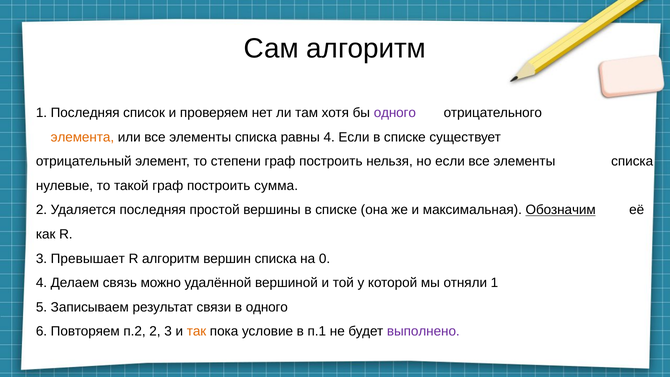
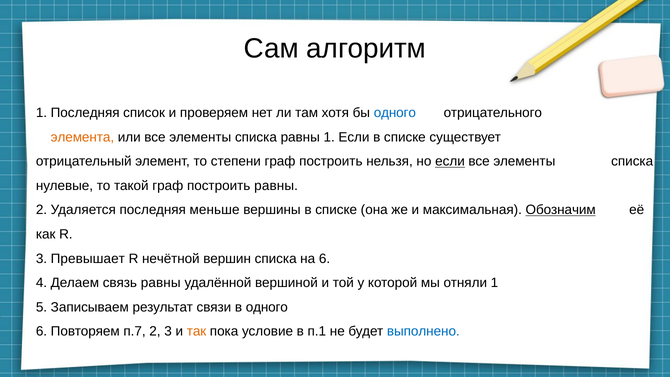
одного colour: purple -> blue (395, 113)
равны 4: 4 -> 1 (329, 137)
если underline: none -> present (450, 161)
построить сумма: сумма -> равны (276, 186)
простой: простой -> меньше (215, 210)
R алгоритм: алгоритм -> нечётной (171, 259)
на 0: 0 -> 6 (325, 259)
связь можно: можно -> равны (161, 283)
п.2: п.2 -> п.7 (135, 331)
выполнено colour: purple -> blue (423, 331)
